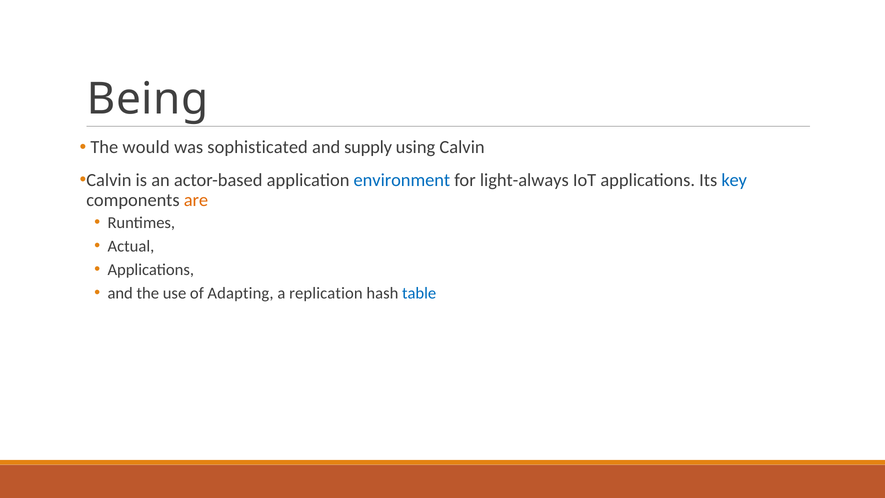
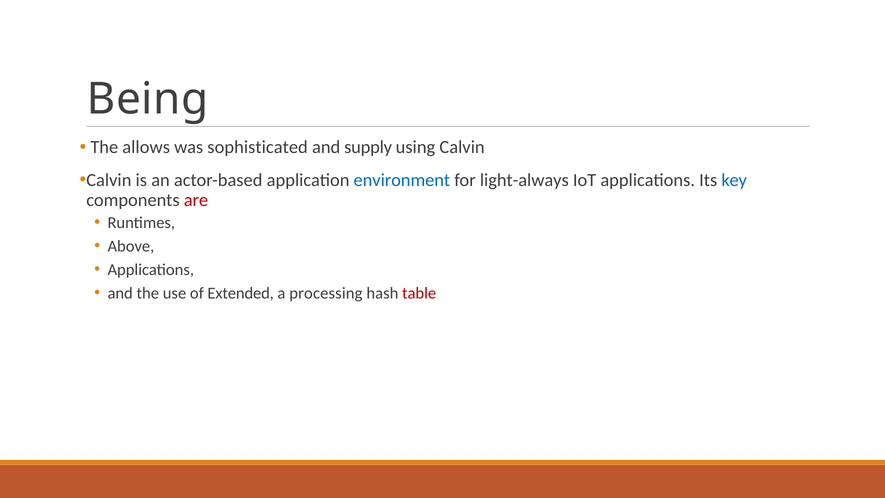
would: would -> allows (146, 147)
are colour: orange -> red (196, 200)
Actual: Actual -> Above (131, 246)
Adapting: Adapting -> Extended (241, 293)
replication: replication -> processing (326, 293)
table colour: blue -> red (419, 293)
